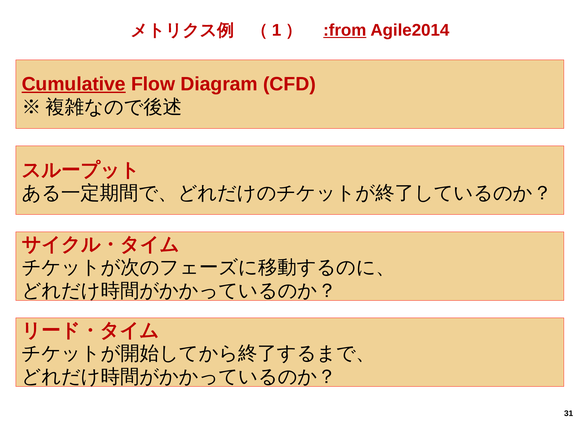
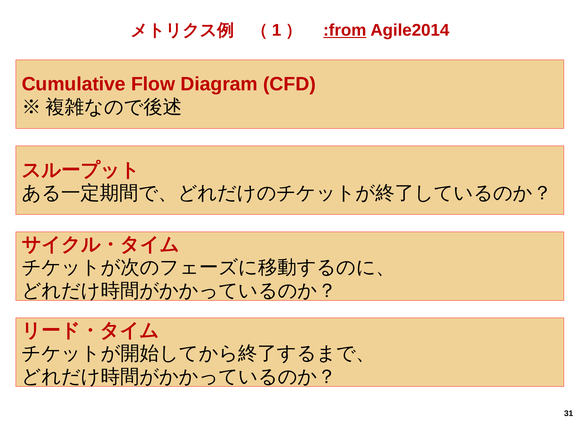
Cumulative underline: present -> none (74, 84)
